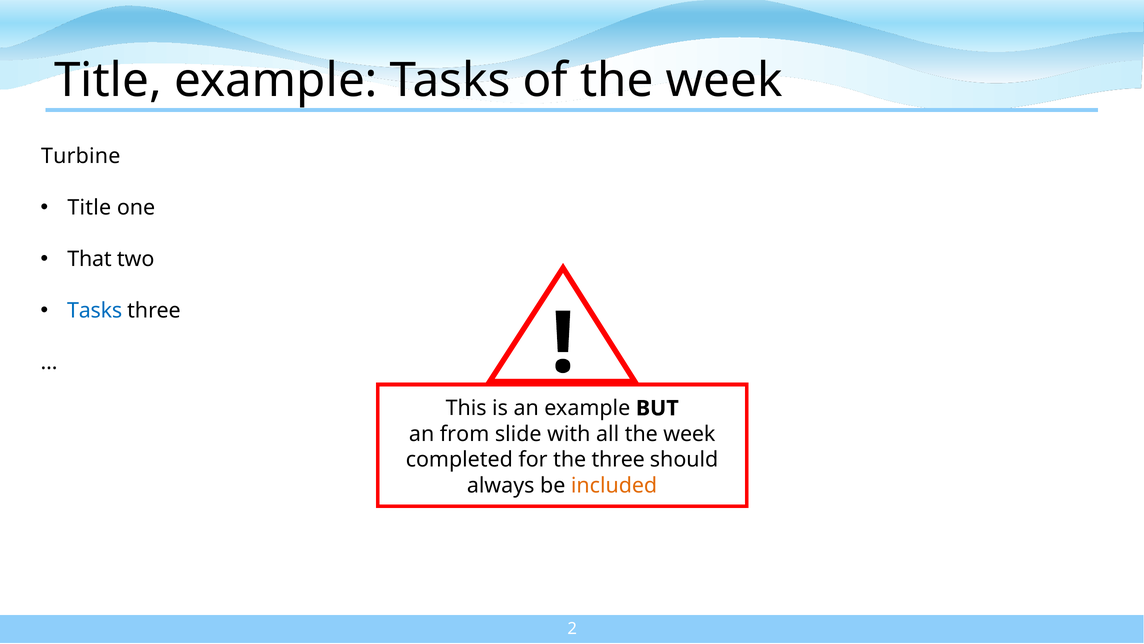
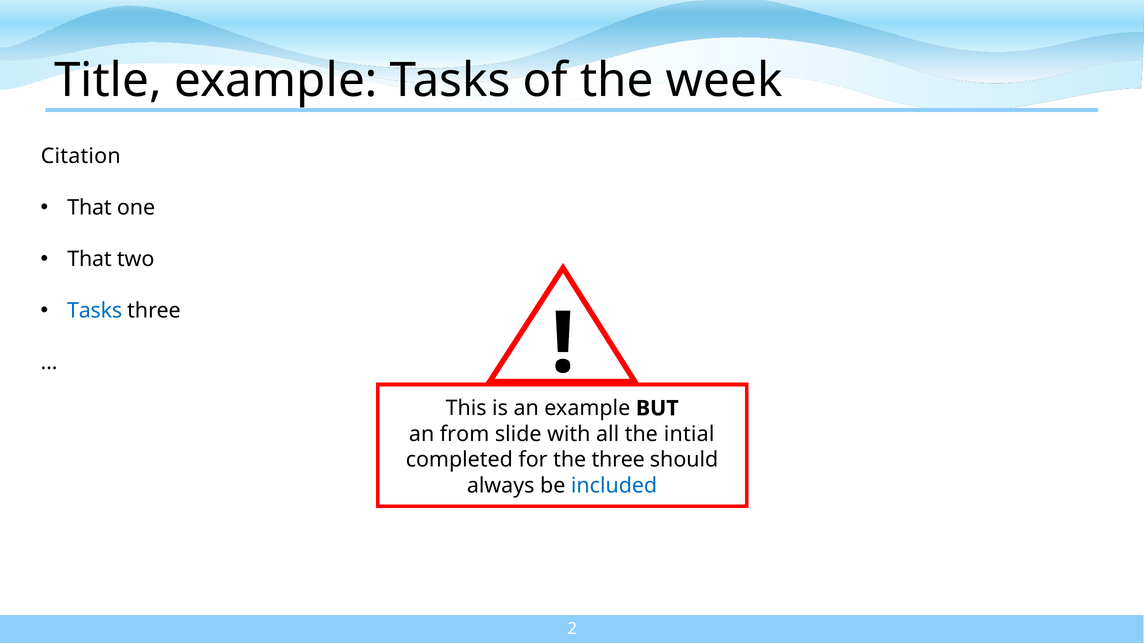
Turbine: Turbine -> Citation (81, 156)
Title: Title -> That (89, 208)
all the week: week -> intial (689, 434)
included colour: orange -> blue (614, 485)
